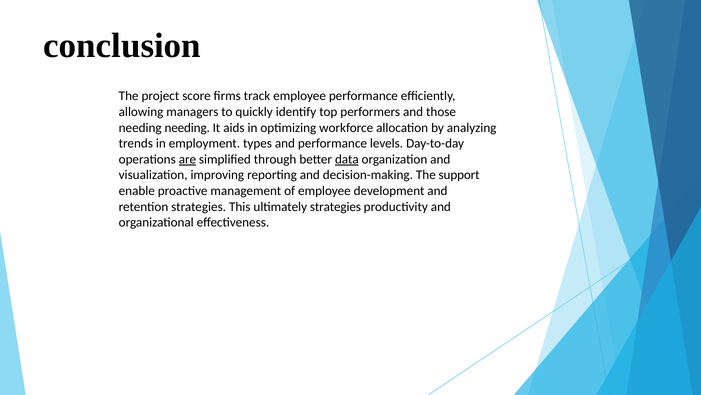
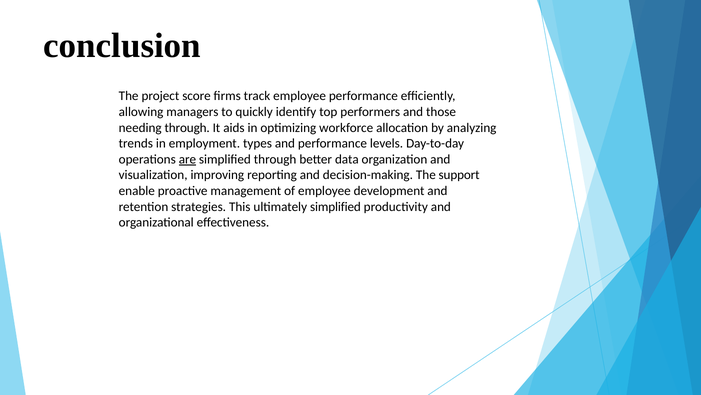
needing needing: needing -> through (187, 127)
data underline: present -> none (347, 159)
ultimately strategies: strategies -> simplified (335, 206)
